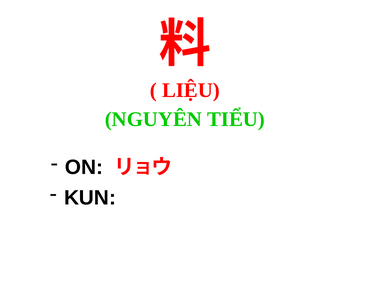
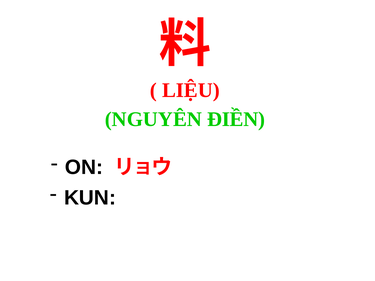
TIỂU: TIỂU -> ĐIỀN (236, 119)
